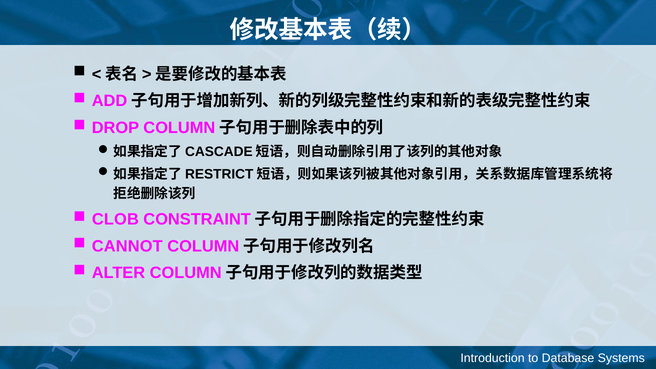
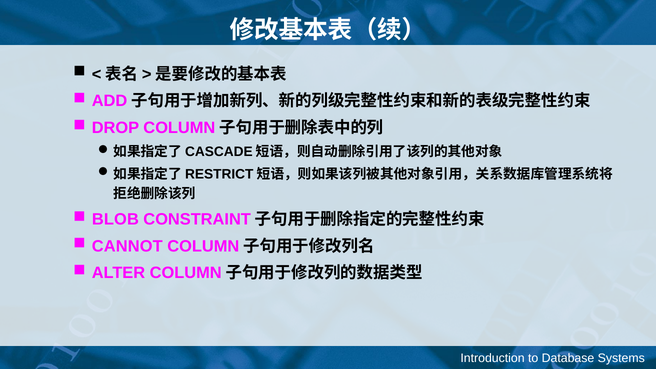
CLOB: CLOB -> BLOB (115, 219)
